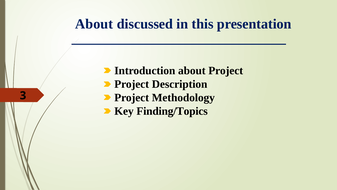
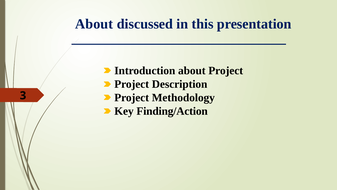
Finding/Topics: Finding/Topics -> Finding/Action (172, 111)
